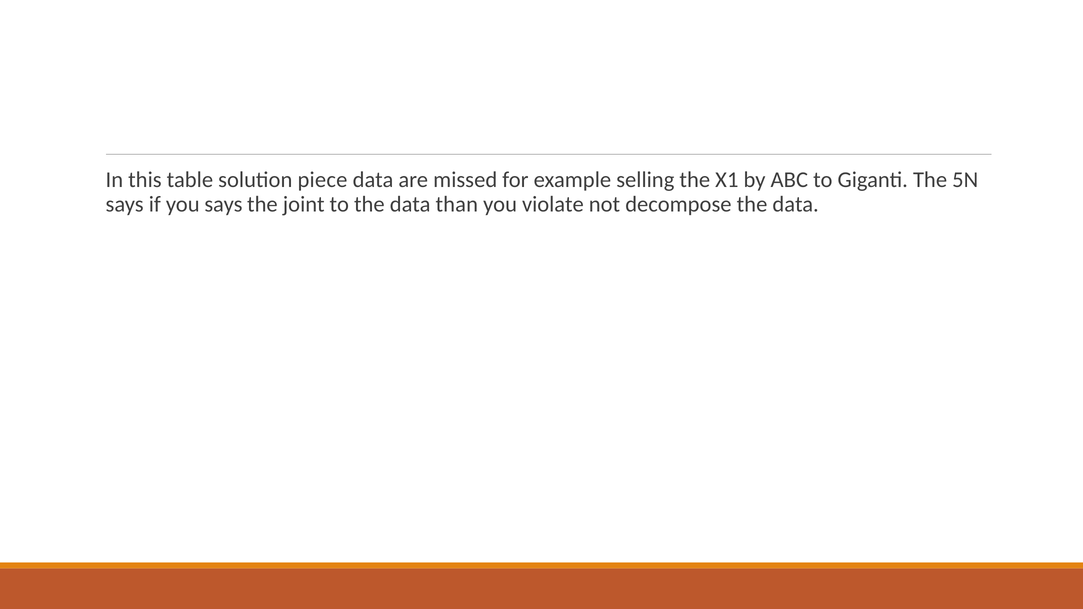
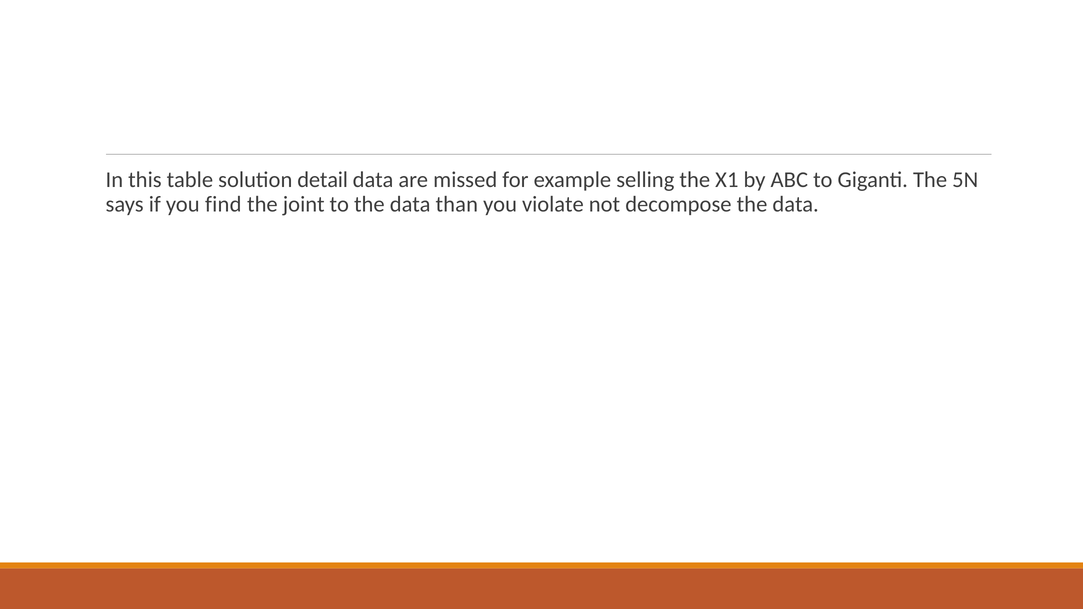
piece: piece -> detail (323, 180)
you says: says -> find (223, 204)
